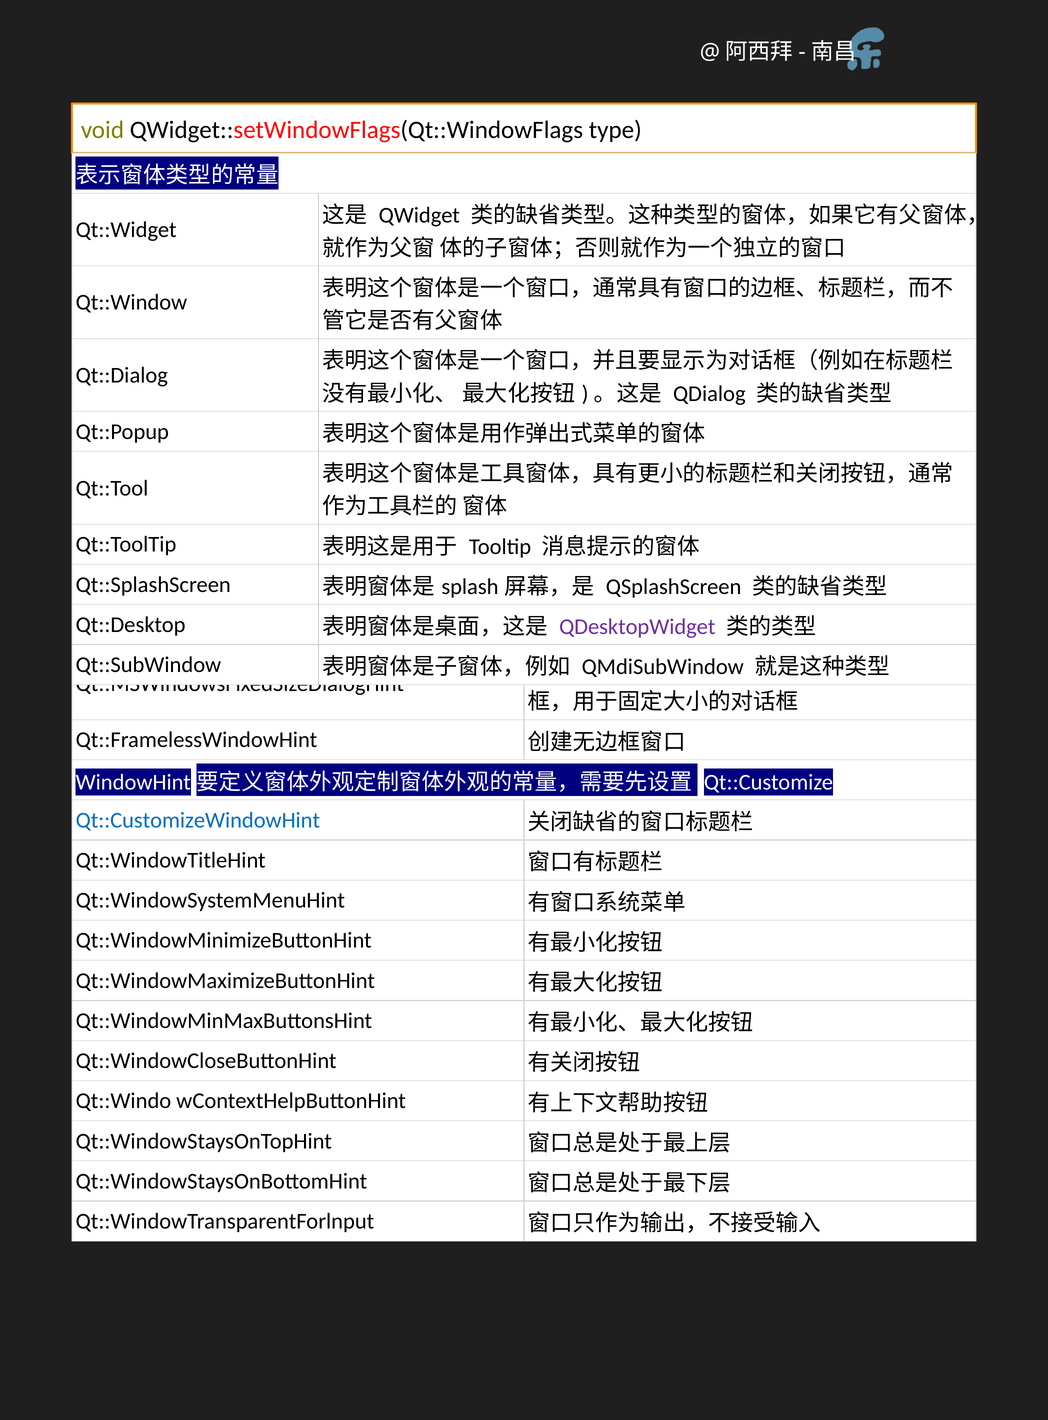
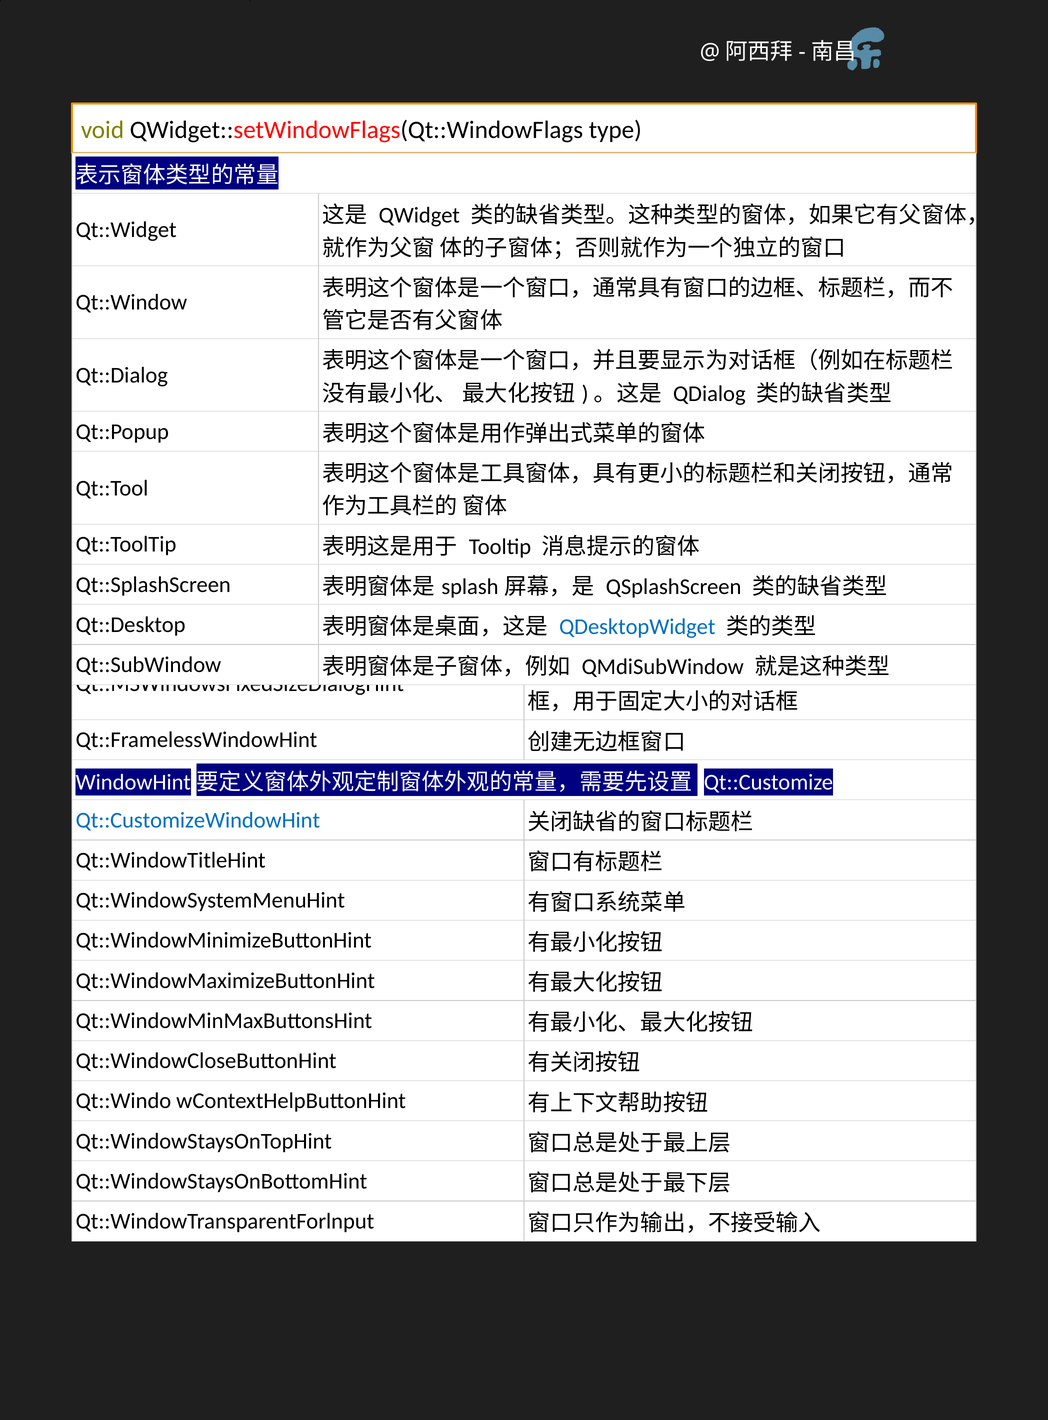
QDesktopWidget colour: purple -> blue (637, 627)
